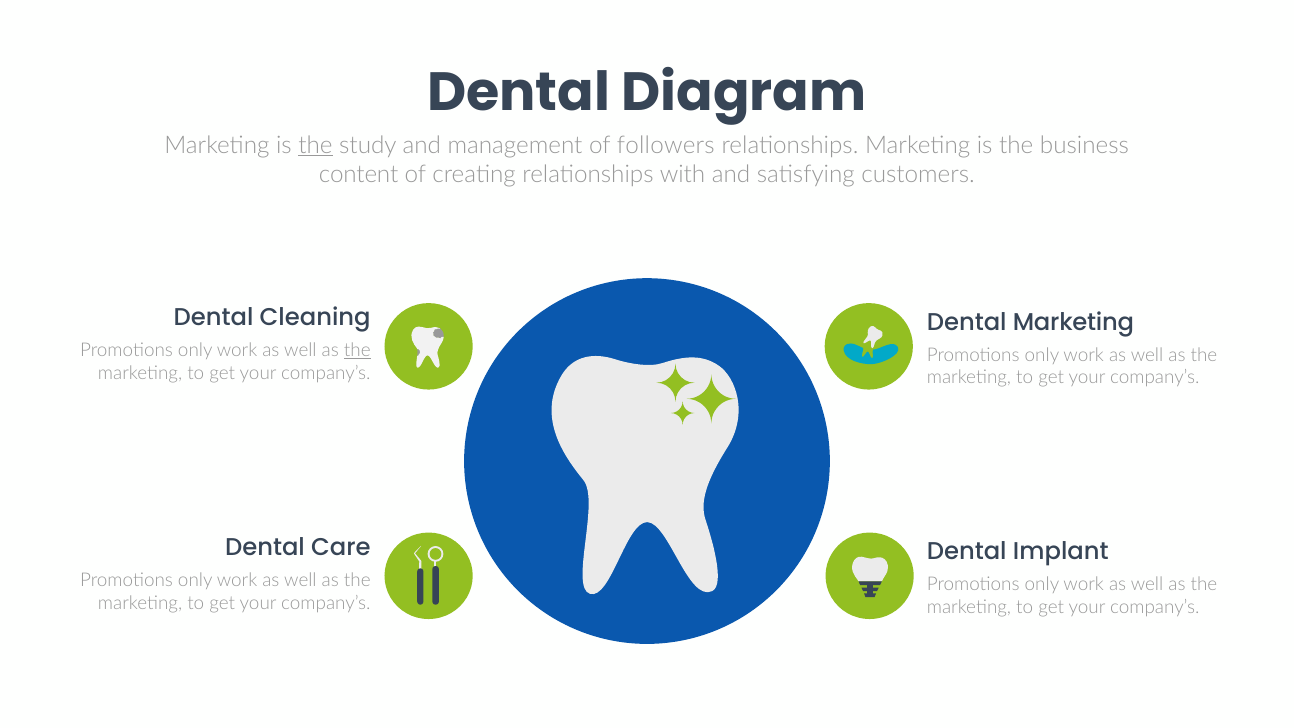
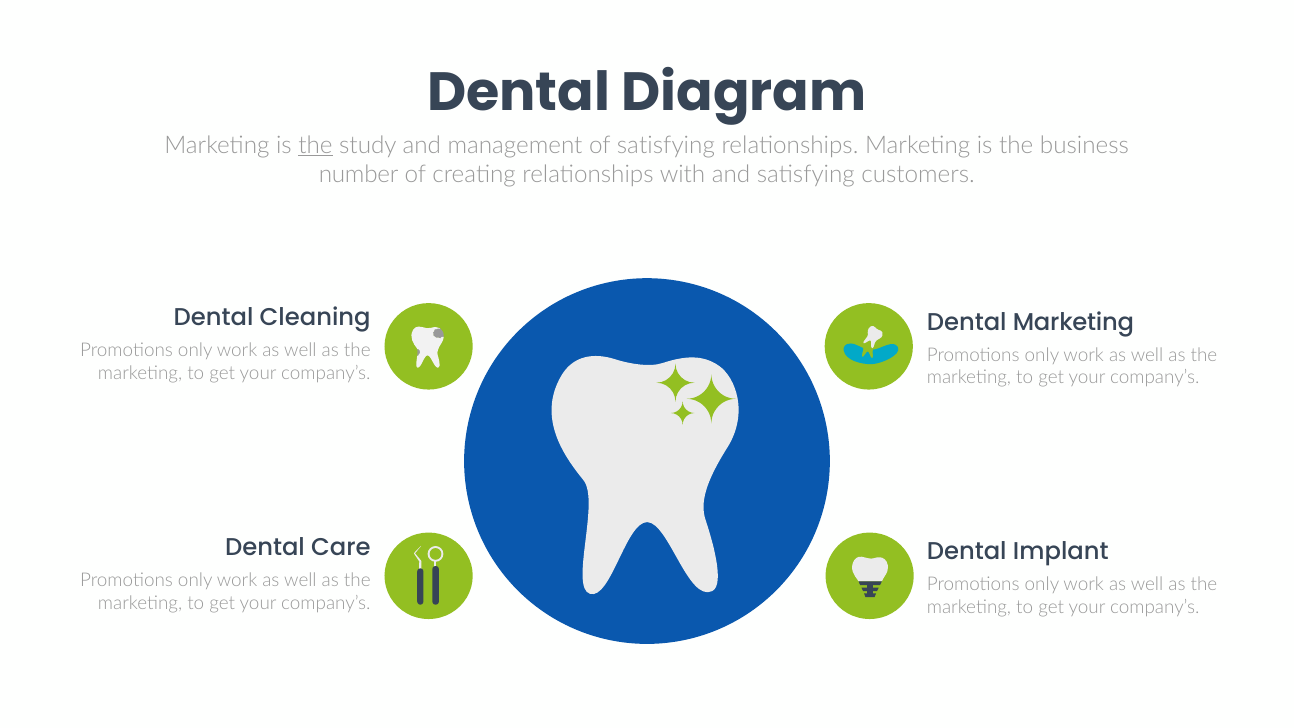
of followers: followers -> satisfying (666, 145)
content: content -> number (359, 174)
the underline: present -> none (357, 351)
